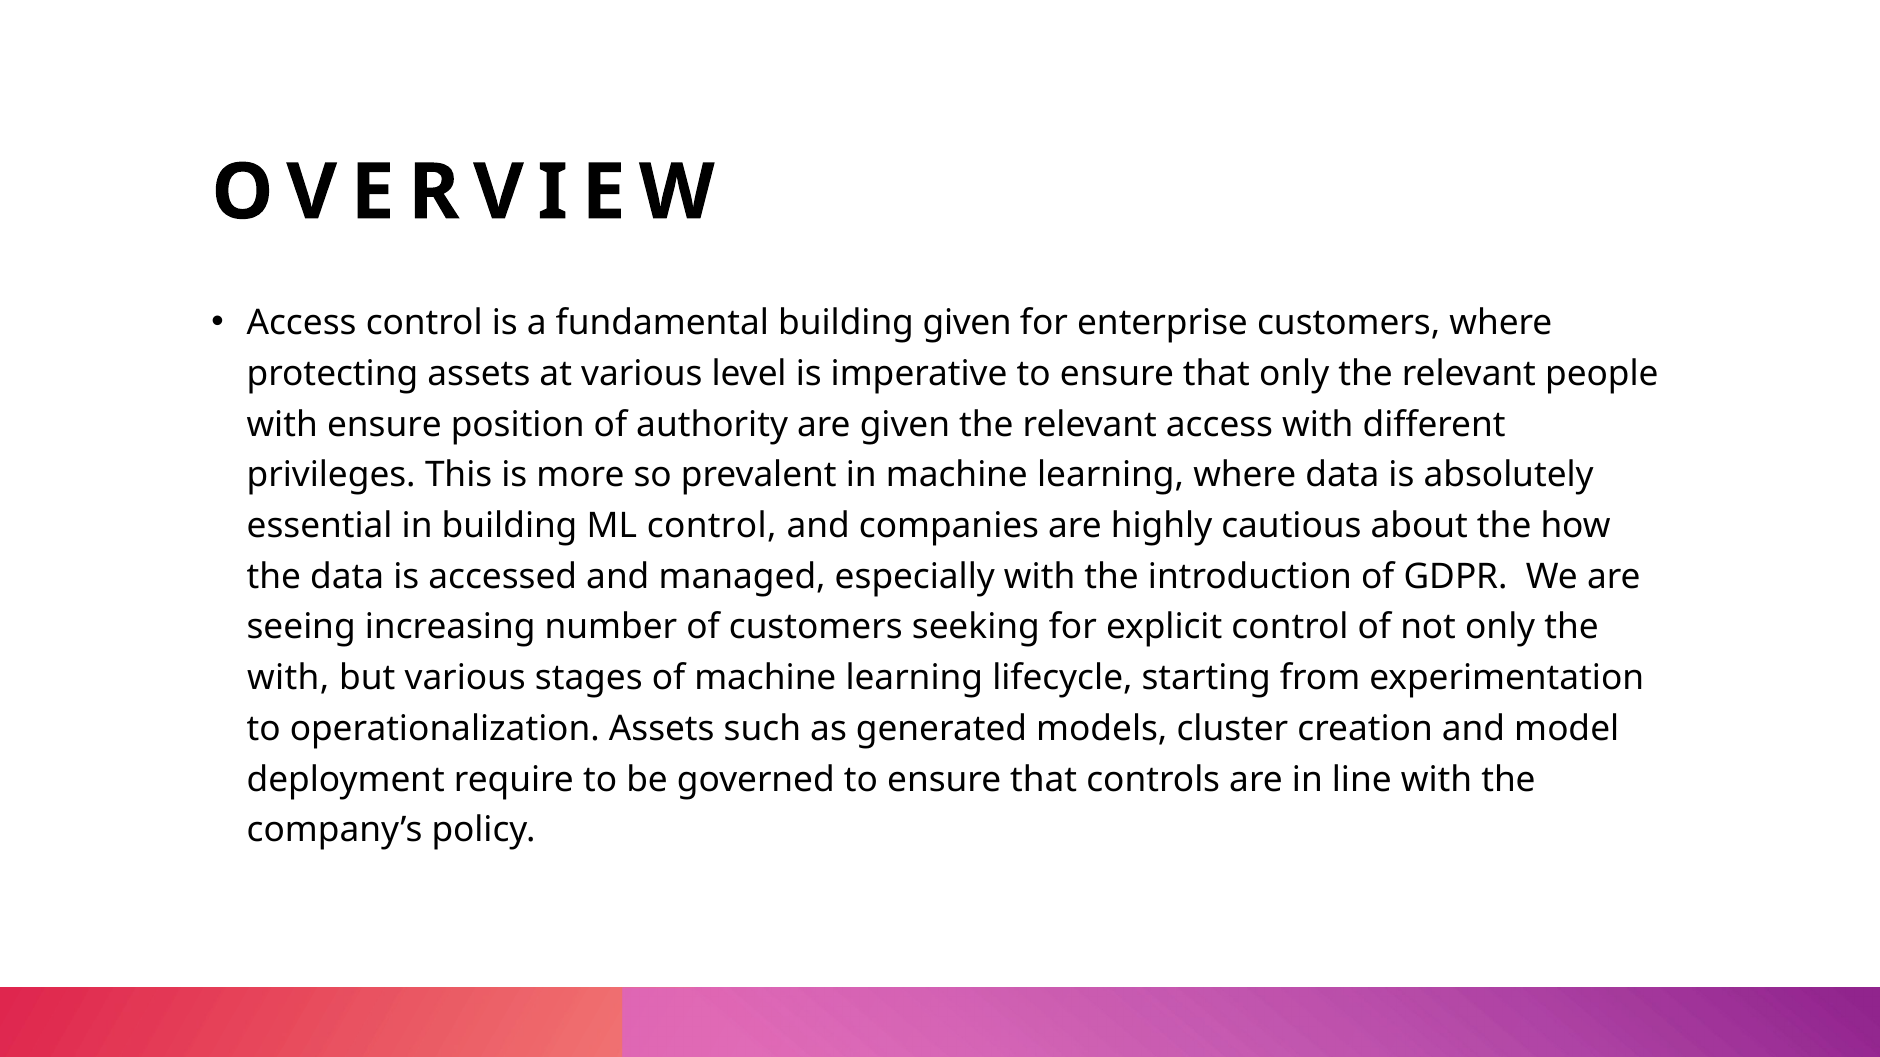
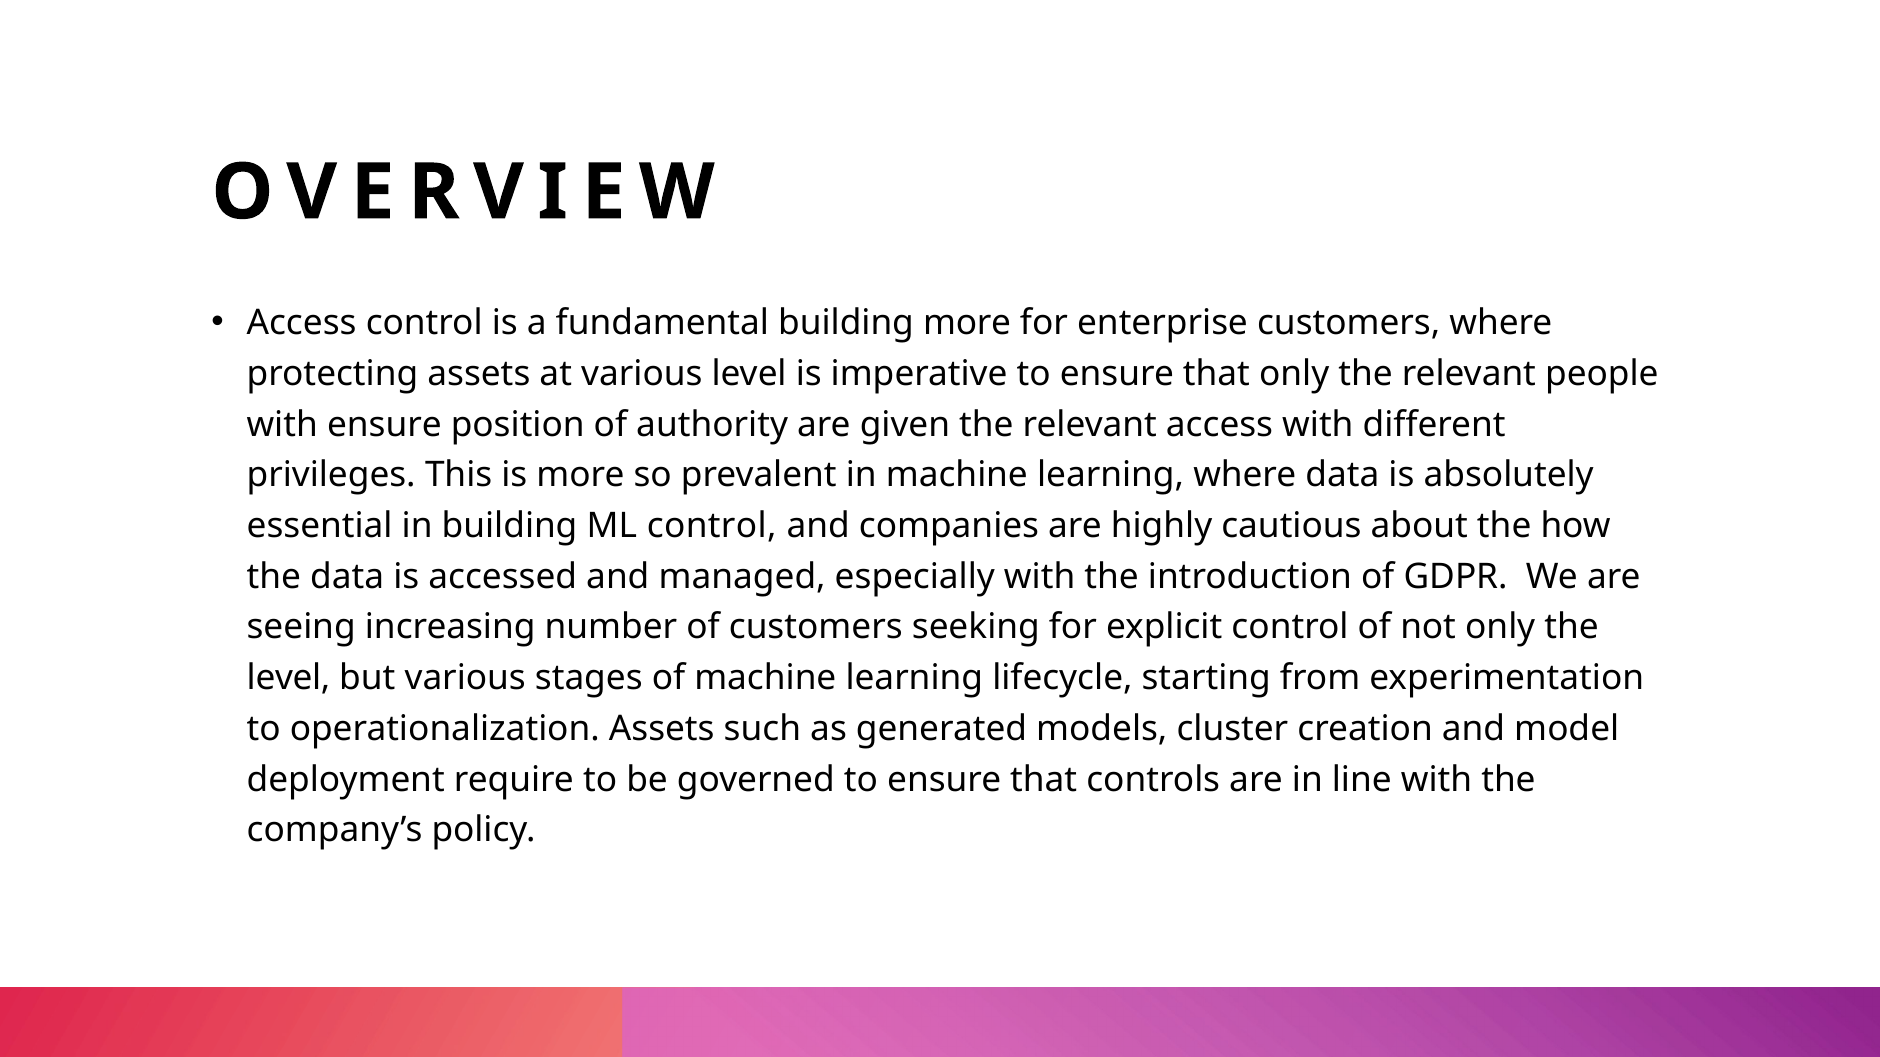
building given: given -> more (967, 323)
with: with -> level (289, 678)
